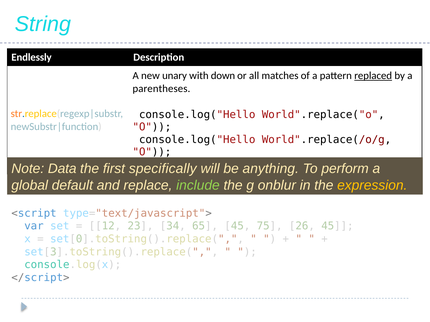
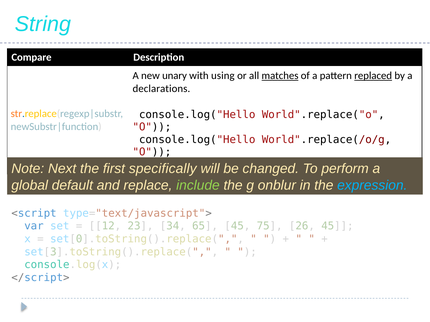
Endlessly: Endlessly -> Compare (32, 57)
down: down -> using (223, 76)
matches underline: none -> present (280, 76)
parentheses: parentheses -> declarations (161, 89)
Data: Data -> Next (62, 169)
anything: anything -> changed (271, 169)
expression colour: yellow -> light blue (372, 185)
